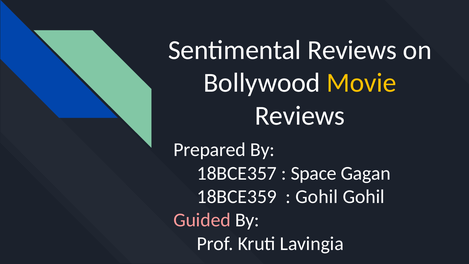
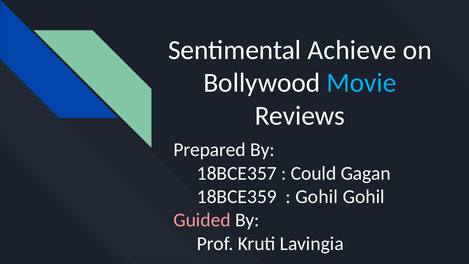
Sentimental Reviews: Reviews -> Achieve (352, 50)
Movie colour: yellow -> light blue (361, 83)
Space: Space -> Could (314, 173)
